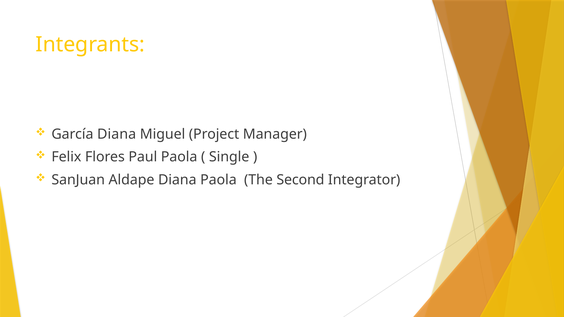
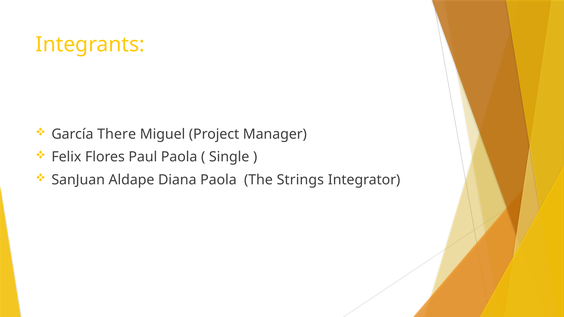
García Diana: Diana -> There (117, 134)
Second: Second -> Strings (300, 180)
